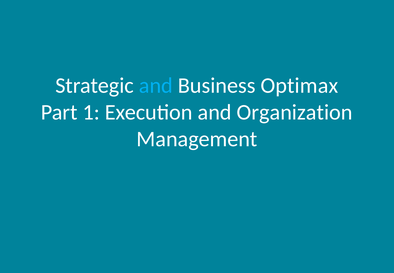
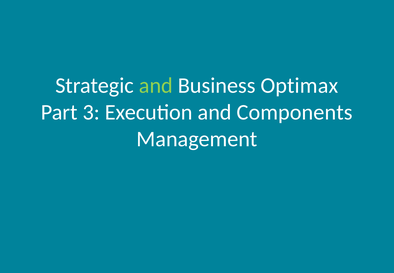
and colour: light blue -> light green (156, 85)
1: 1 -> 3 (91, 112)
Organization: Organization -> Components (295, 112)
